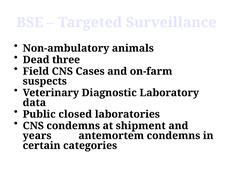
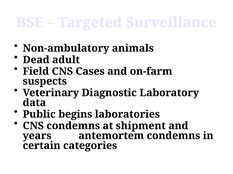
three: three -> adult (66, 60)
closed: closed -> begins (75, 115)
